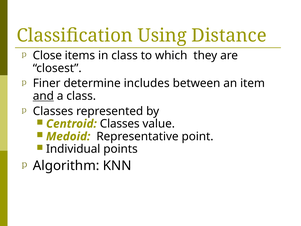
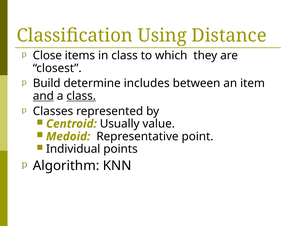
Finer: Finer -> Build (47, 83)
class underline: none -> present (81, 96)
Centroid Classes: Classes -> Usually (120, 124)
